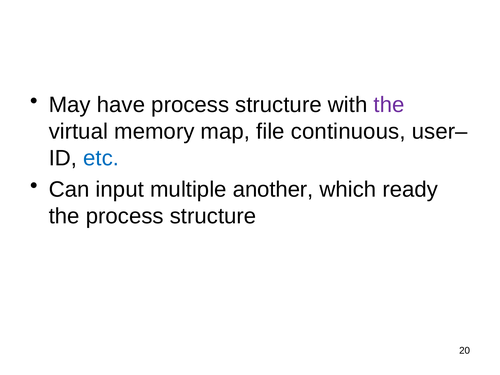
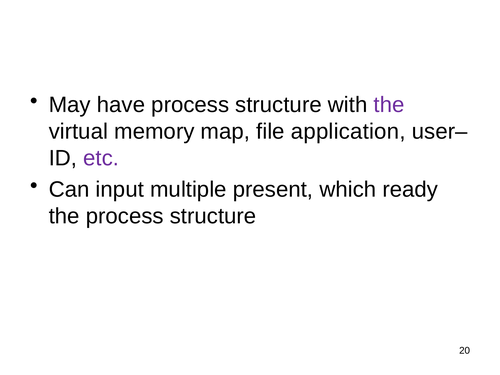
continuous: continuous -> application (348, 132)
etc colour: blue -> purple (101, 158)
another: another -> present (273, 189)
